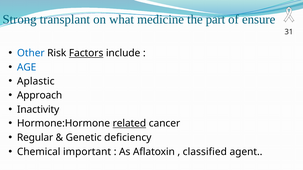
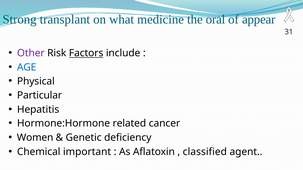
part: part -> oral (215, 19)
ensure: ensure -> appear (259, 19)
Other colour: blue -> purple (31, 53)
Aplastic: Aplastic -> Physical (36, 81)
Approach: Approach -> Particular (40, 96)
Inactivity: Inactivity -> Hepatitis (38, 110)
related underline: present -> none (129, 124)
Regular: Regular -> Women (35, 138)
